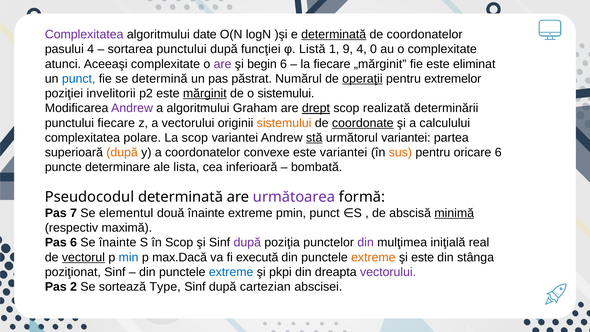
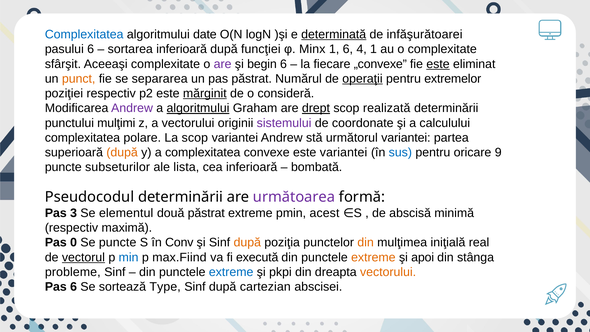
Complexitatea colour: purple -> blue (84, 34)
de coordonatelor: coordonatelor -> infăşurătoarei (425, 34)
pasului 4: 4 -> 6 (91, 49)
sortarea punctului: punctului -> inferioară (182, 49)
Listă: Listă -> Minx (312, 49)
1 9: 9 -> 6 (348, 49)
4 0: 0 -> 1 (373, 49)
atunci: atunci -> sfârşit (63, 64)
„mărginit: „mărginit -> „convexe (380, 64)
este underline: none -> present (438, 64)
punct colour: blue -> orange (79, 79)
determină: determină -> separarea (160, 79)
poziţiei invelitorii: invelitorii -> respectiv (111, 93)
o sistemului: sistemului -> consideră (286, 93)
algoritmului underline: none -> present (198, 108)
punctului fiecare: fiecare -> mulţimi (116, 123)
sistemului colour: orange -> purple (284, 123)
coordonate underline: present -> none (363, 123)
stă underline: present -> none (314, 138)
a coordonatelor: coordonatelor -> complexitatea (203, 152)
sus colour: orange -> blue (400, 152)
oricare 6: 6 -> 9 (498, 152)
determinare: determinare -> subseturilor (118, 167)
Pseudocodul determinată: determinată -> determinării (181, 197)
7: 7 -> 3 (74, 213)
două înainte: înainte -> păstrat (206, 213)
pmin punct: punct -> acest (324, 213)
minimă underline: present -> none (454, 213)
Pas 6: 6 -> 0 (74, 242)
Se înainte: înainte -> puncte (118, 242)
în Scop: Scop -> Conv (179, 242)
după colour: purple -> orange (247, 242)
din colour: purple -> orange (366, 242)
max.Dacă: max.Dacă -> max.Fiind (179, 257)
şi este: este -> apoi (423, 257)
poziţionat: poziţionat -> probleme (73, 272)
vectorului colour: purple -> orange (388, 272)
Pas 2: 2 -> 6 (74, 287)
